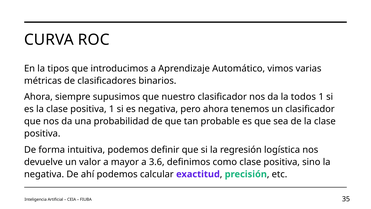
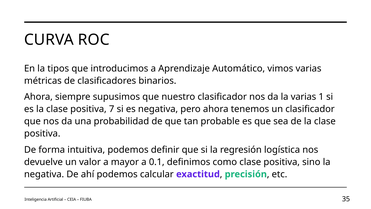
la todos: todos -> varias (303, 97)
positiva 1: 1 -> 7 (112, 109)
3.6: 3.6 -> 0.1 (157, 162)
